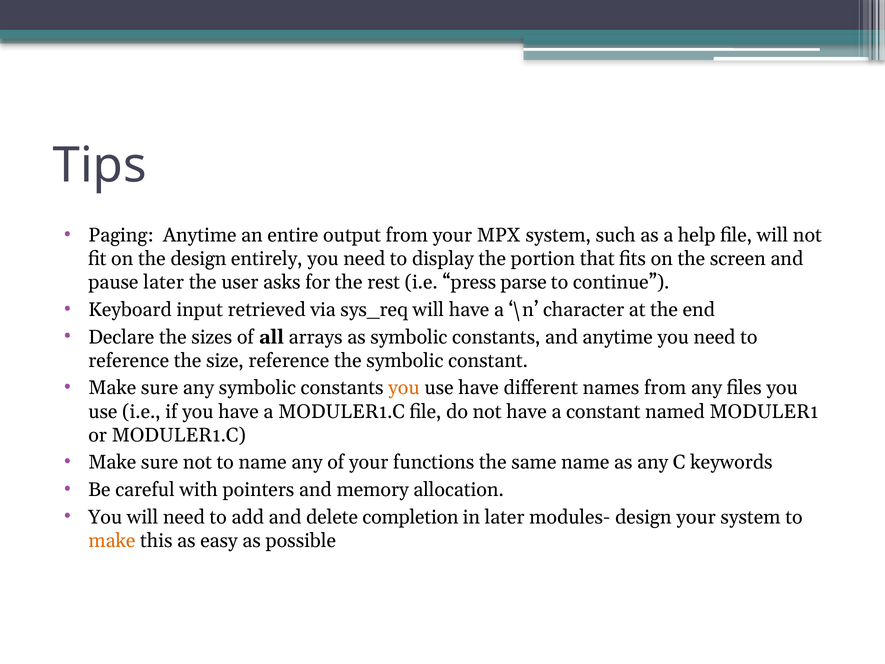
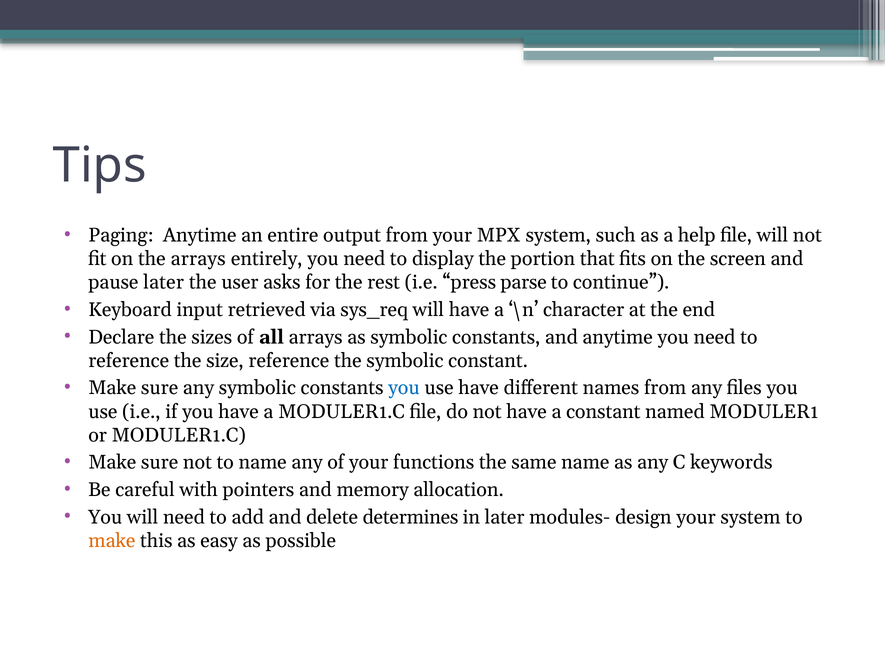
the design: design -> arrays (198, 259)
you colour: orange -> blue (404, 388)
completion: completion -> determines (410, 517)
